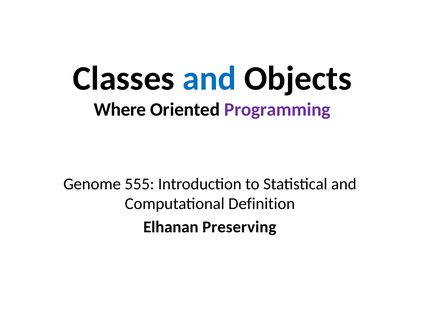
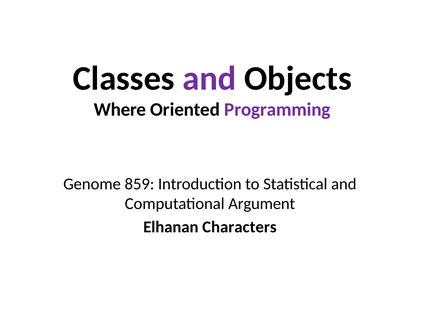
and colour: blue -> purple (209, 79)
555: 555 -> 859 (139, 184)
Definition: Definition -> Argument (262, 204)
Preserving: Preserving -> Characters (239, 227)
